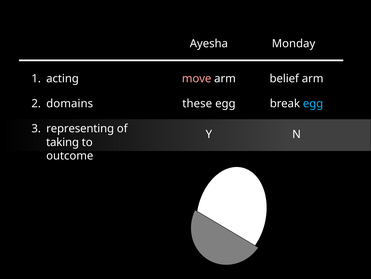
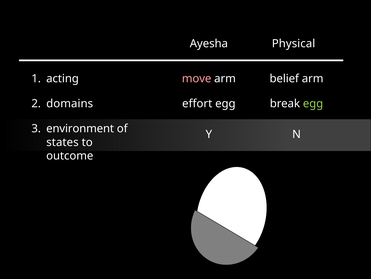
Monday: Monday -> Physical (294, 43)
these: these -> effort (197, 103)
egg colour: light blue -> light green (313, 103)
representing: representing -> environment (80, 128)
taking: taking -> states (62, 142)
